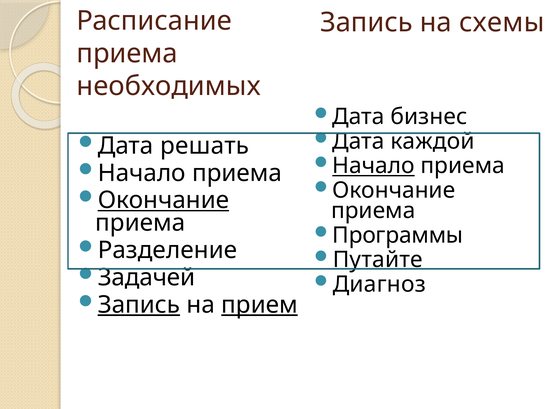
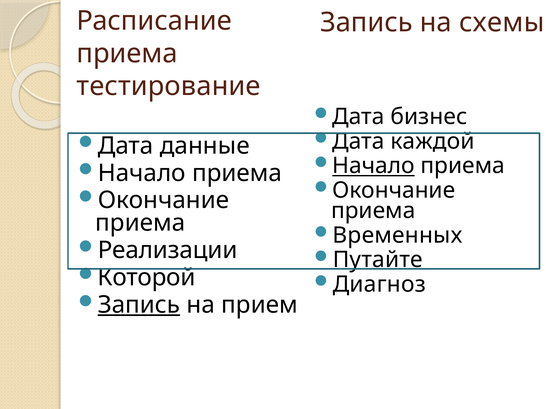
необходимых: необходимых -> тестирование (169, 86)
решать: решать -> данные (205, 146)
Окончание underline: present -> none (163, 201)
Программы: Программы -> Временных (398, 236)
Разделение: Разделение -> Реализации (168, 251)
Задачей: Задачей -> Которой (146, 278)
прием underline: present -> none (259, 305)
